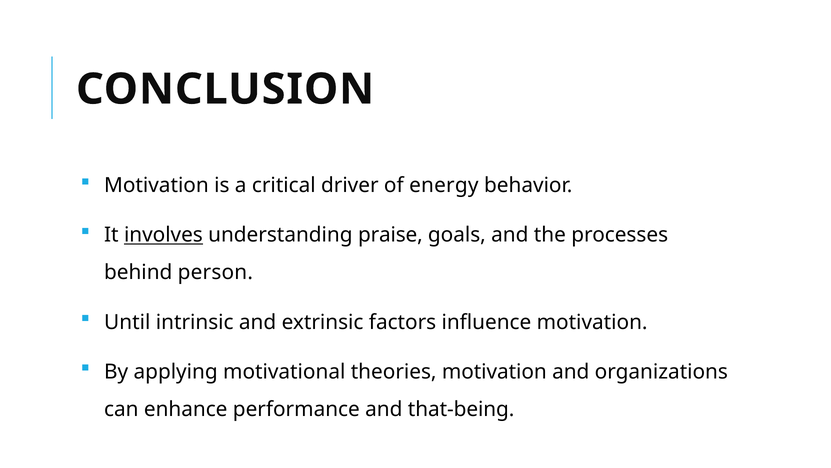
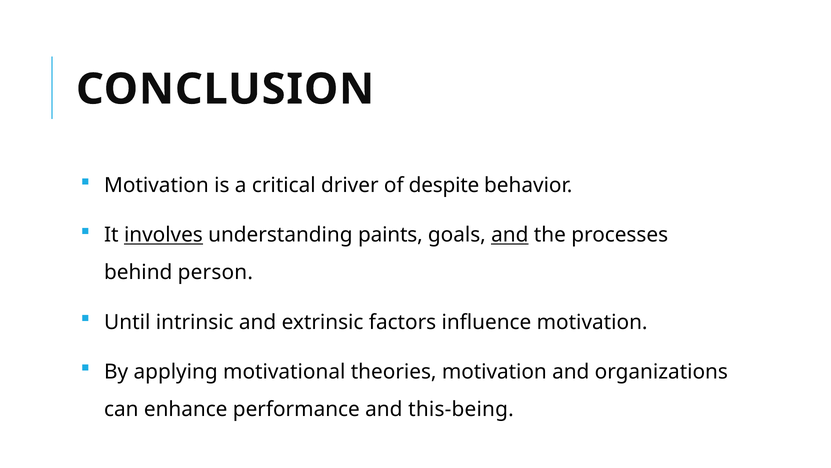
energy: energy -> despite (444, 185)
praise: praise -> paints (390, 235)
and underline: none -> present (510, 235)
that-being: that-being -> this-being (461, 409)
